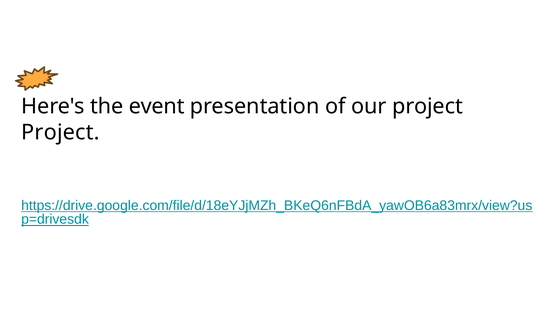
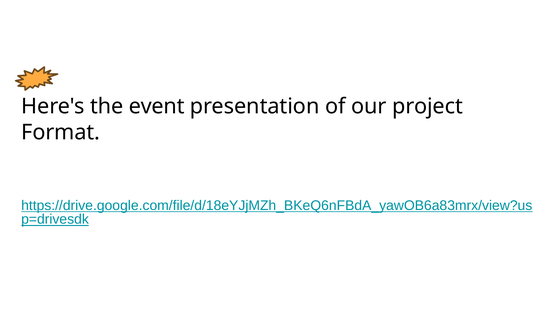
Project: Project -> Format (61, 132)
